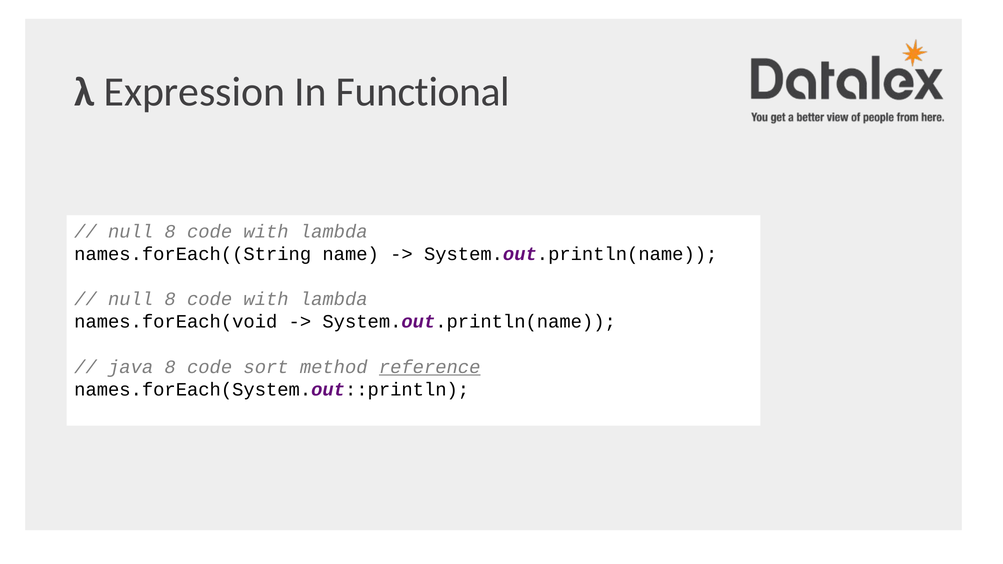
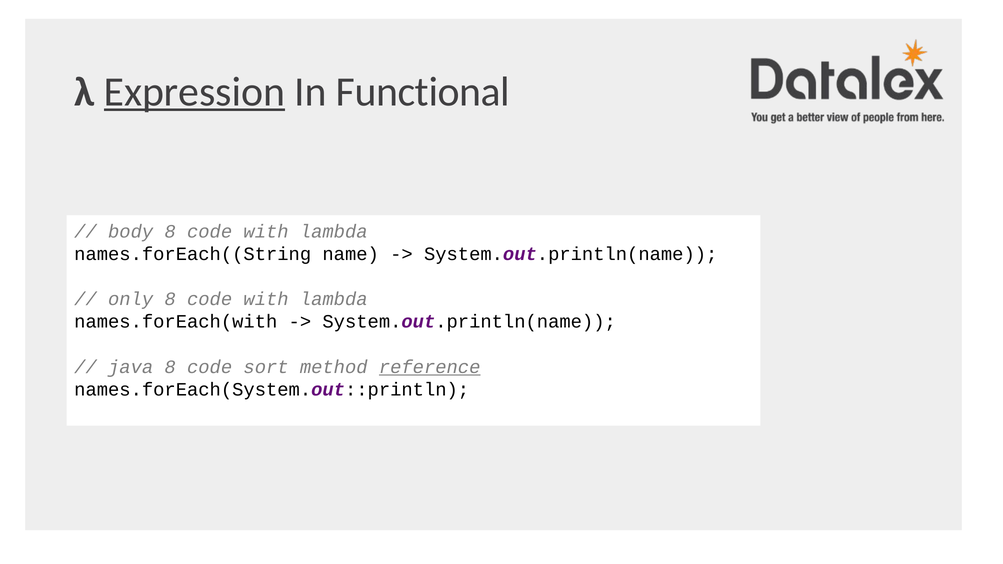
Expression underline: none -> present (194, 92)
null: null -> body (131, 232)
null: null -> only (131, 299)
names.forEach(void: names.forEach(void -> names.forEach(with (176, 322)
